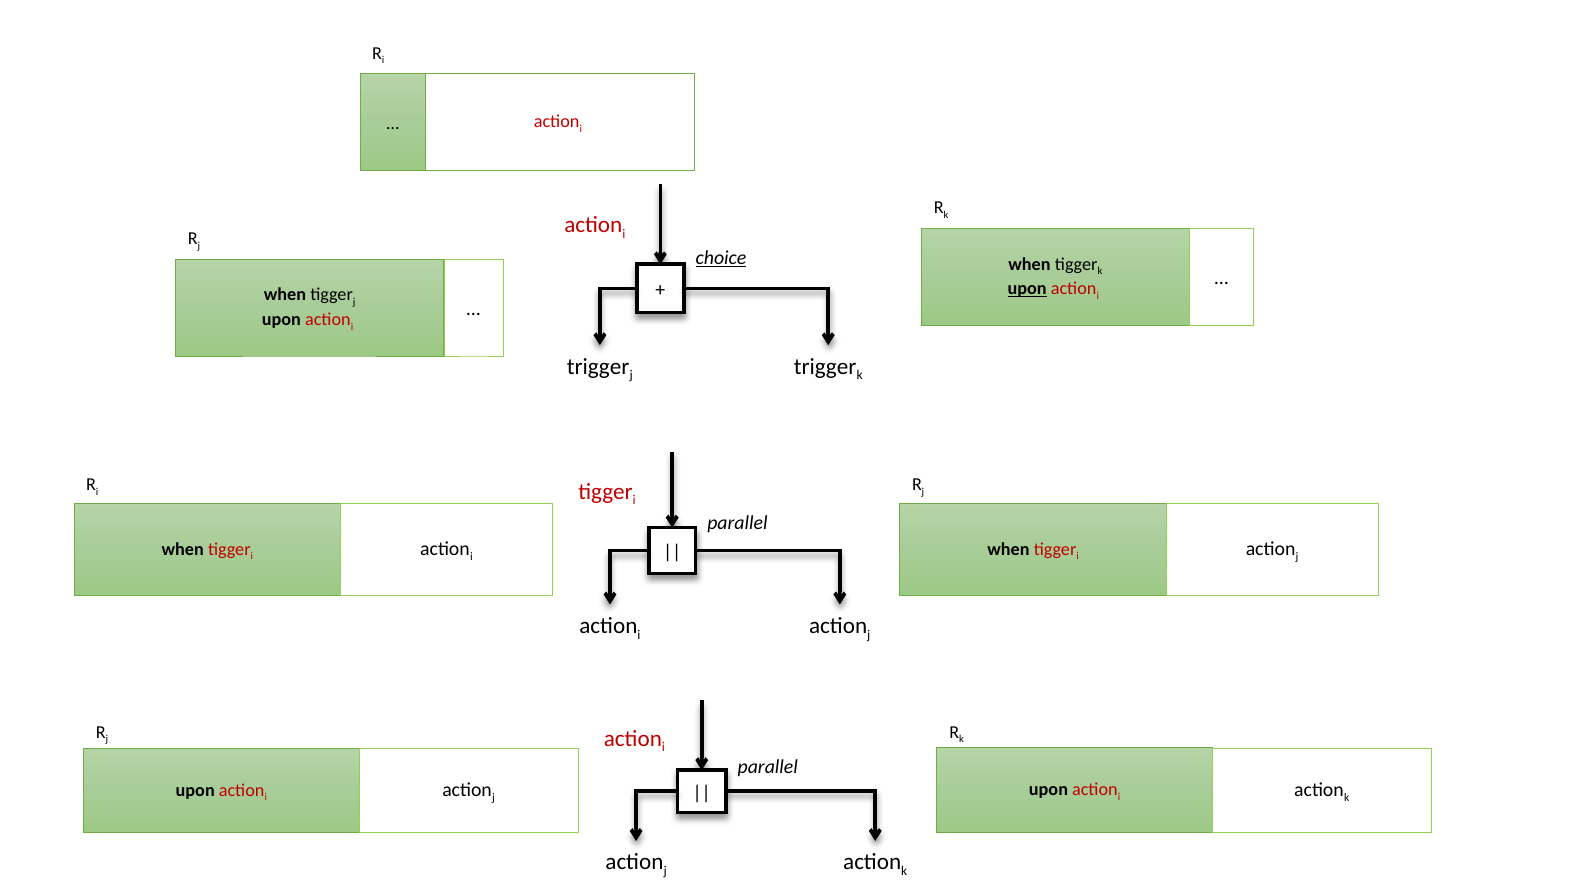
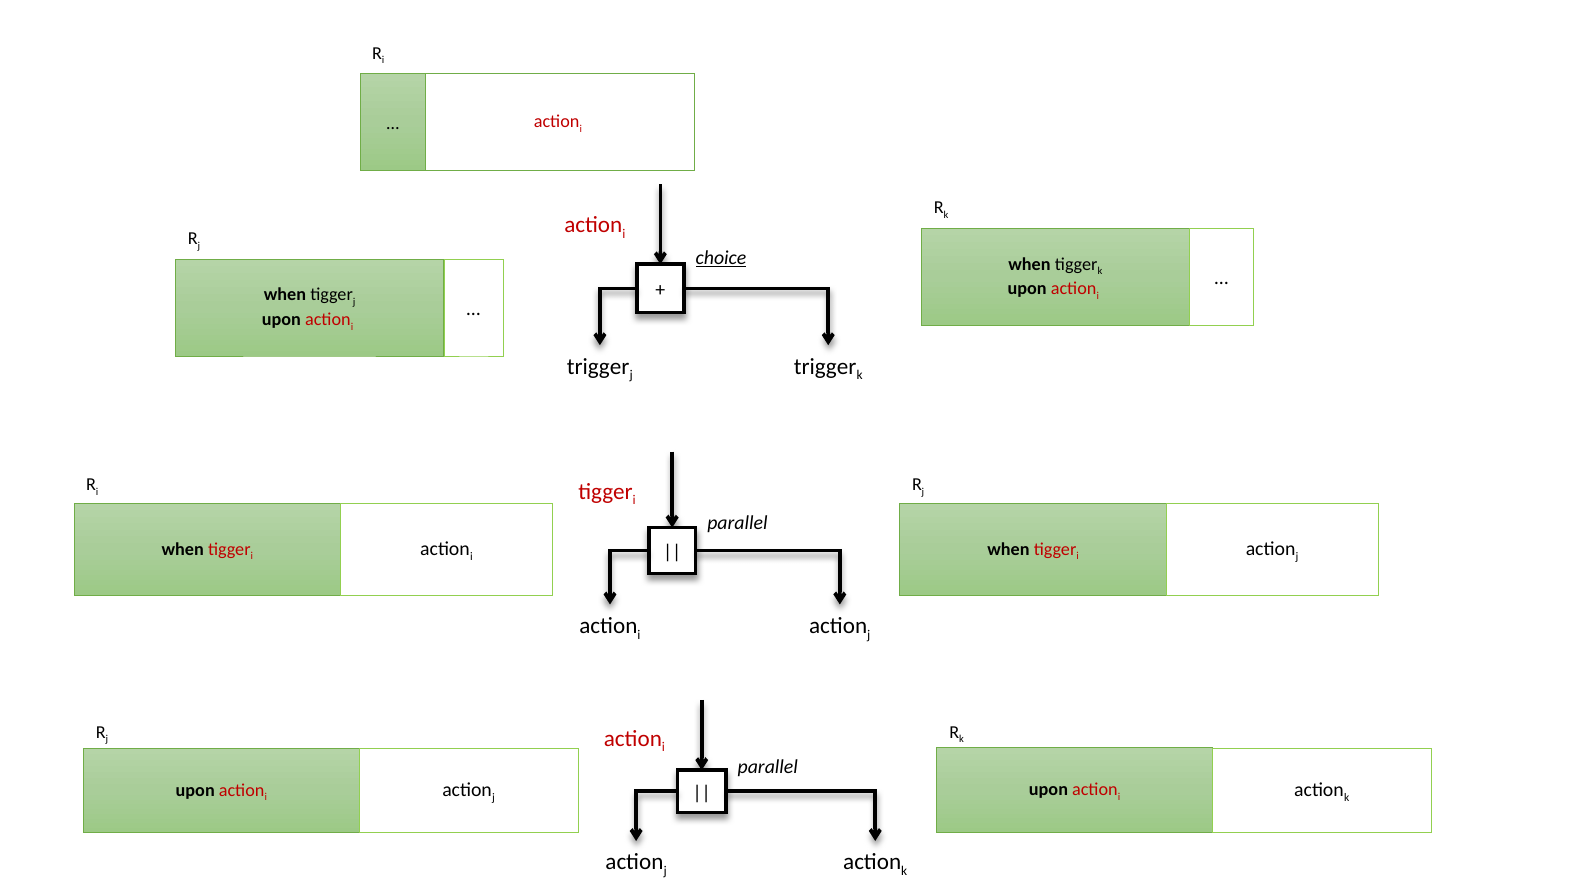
upon underline: present -> none (1027, 289)
